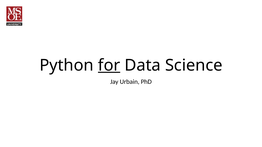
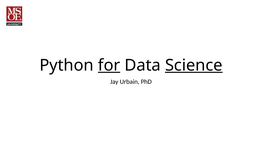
Science underline: none -> present (194, 65)
